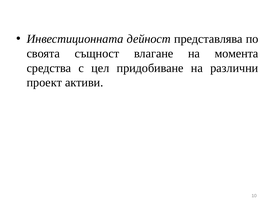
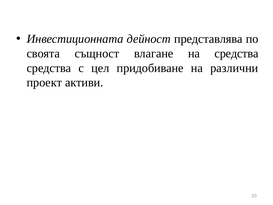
на момента: момента -> средства (237, 53)
